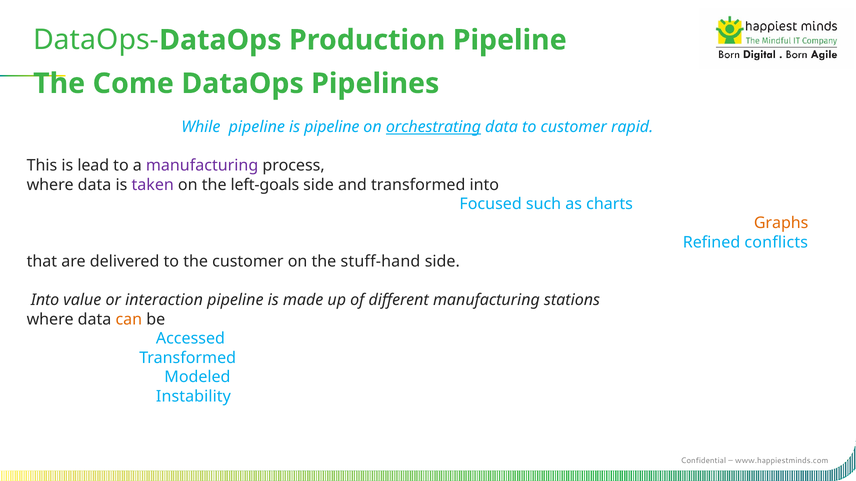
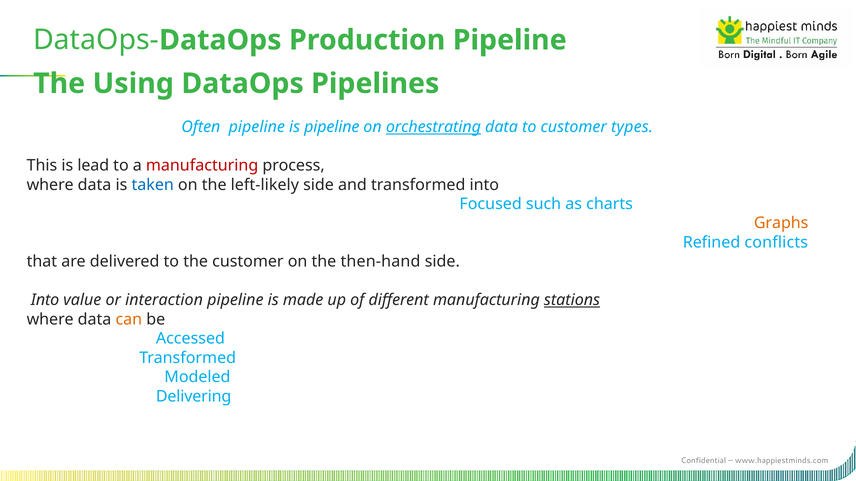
Come: Come -> Using (133, 84)
While: While -> Often (201, 127)
rapid: rapid -> types (632, 127)
manufacturing colour: purple -> red (202, 166)
taken colour: purple -> blue (153, 185)
left-goals: left-goals -> left-likely (265, 185)
stuff-hand: stuff-hand -> then-hand (380, 262)
stations underline: none -> present (572, 300)
Instability: Instability -> Delivering (194, 397)
